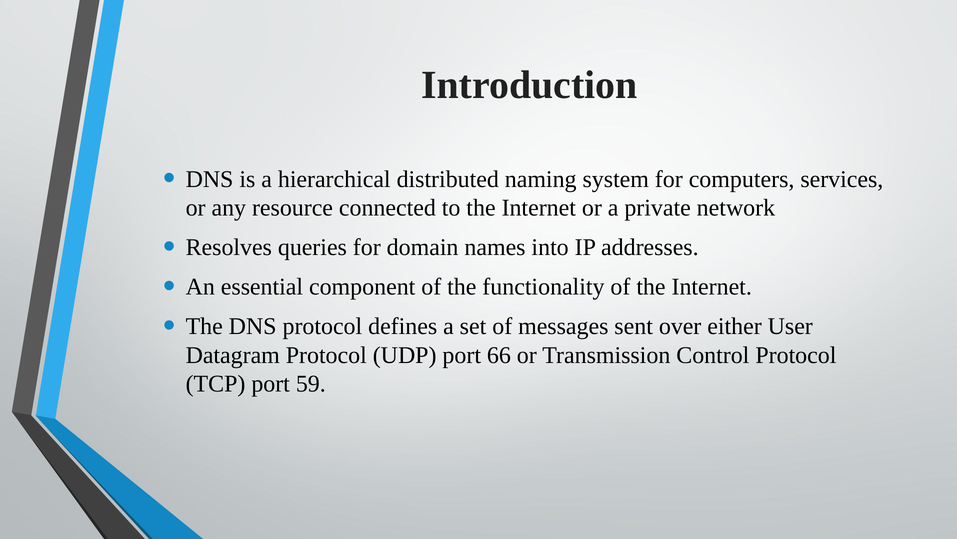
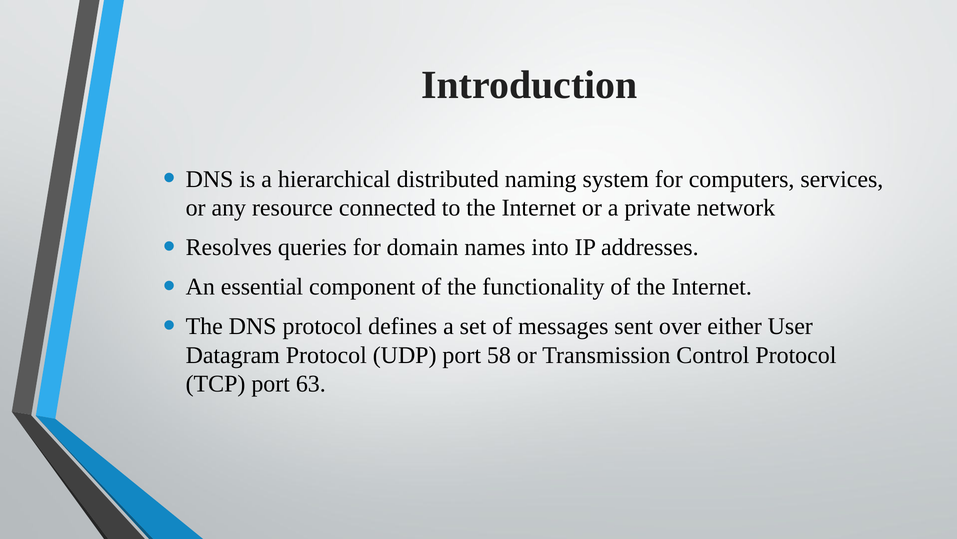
66: 66 -> 58 (499, 355)
59: 59 -> 63 (311, 383)
